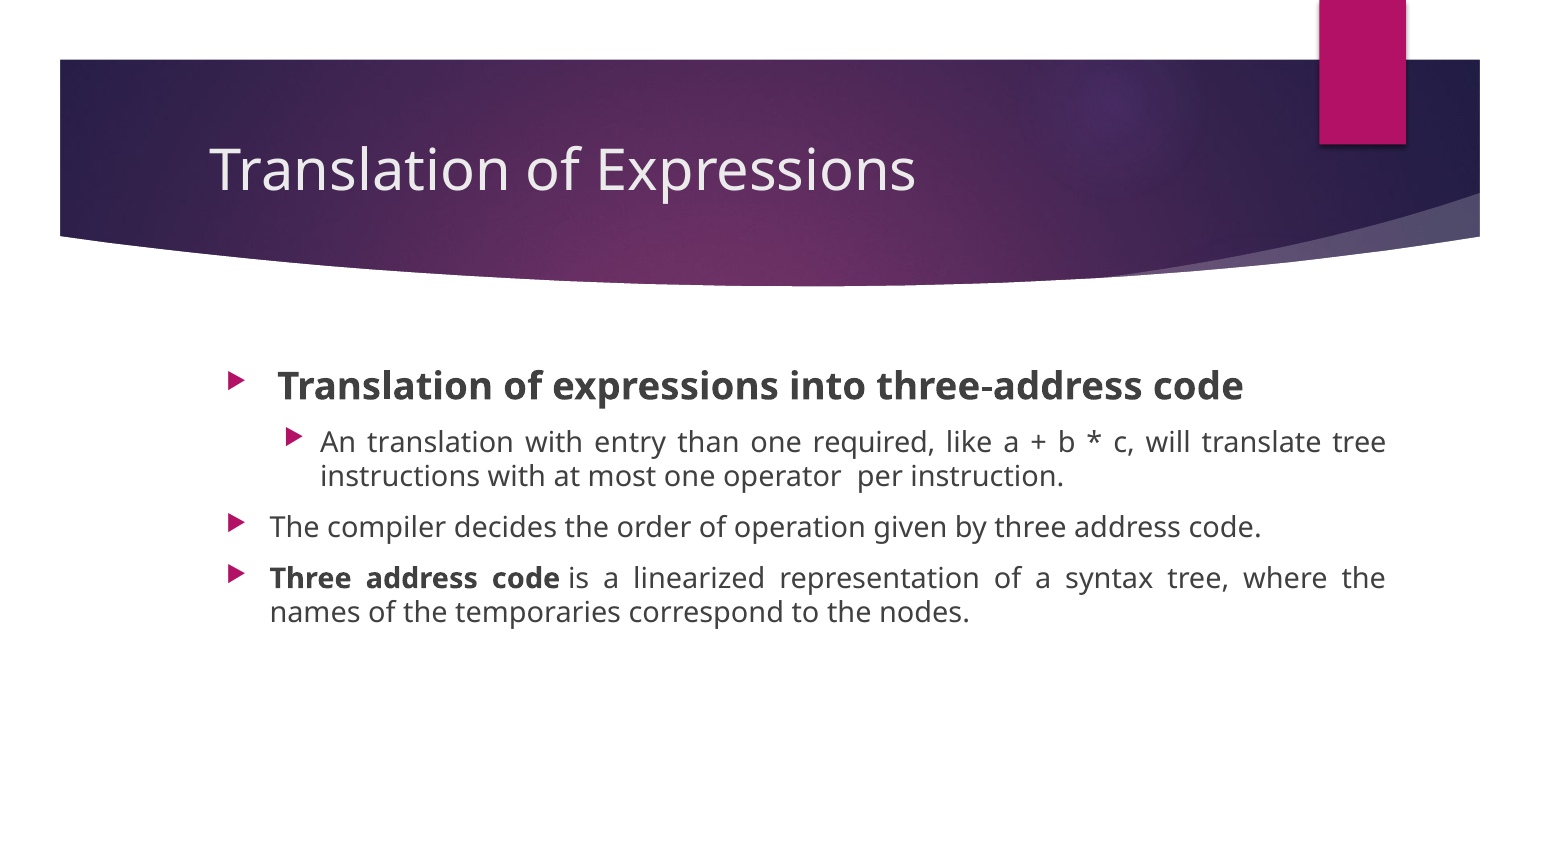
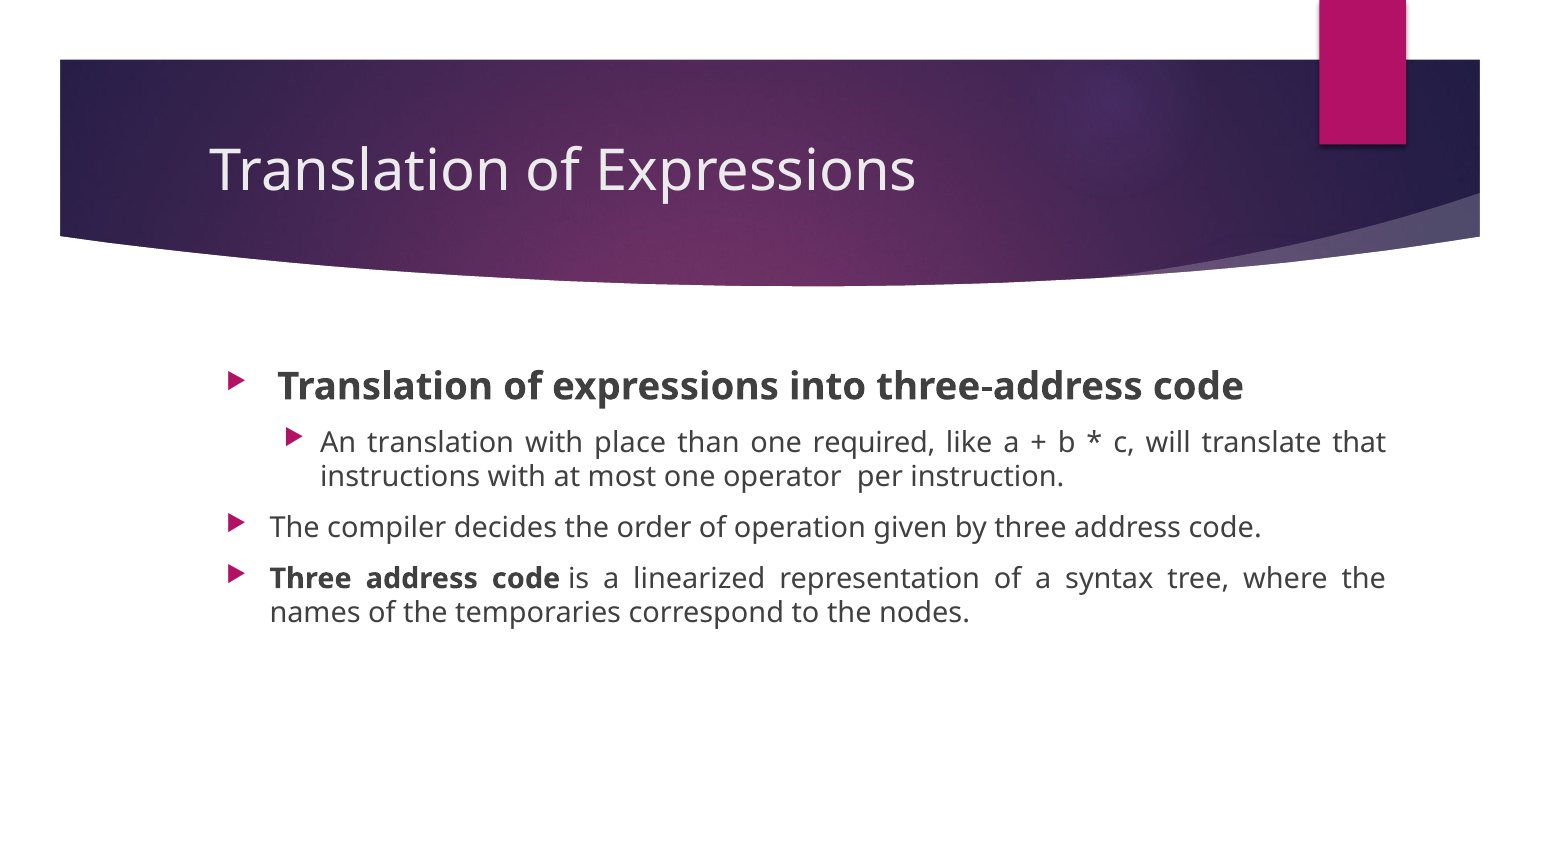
entry: entry -> place (630, 442)
translate tree: tree -> that (1359, 442)
